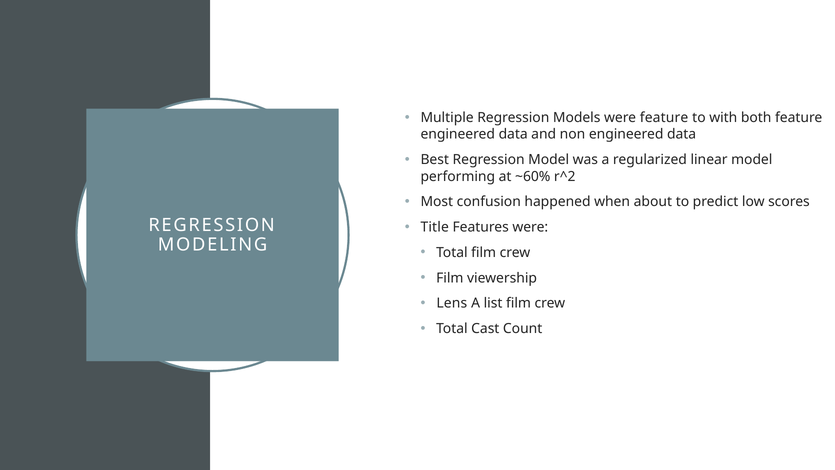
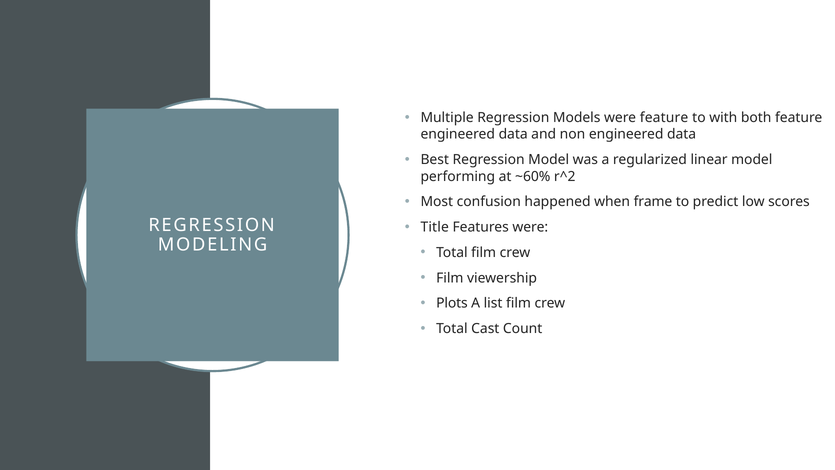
about: about -> frame (653, 202)
Lens: Lens -> Plots (452, 303)
